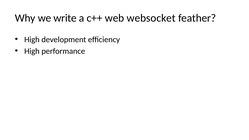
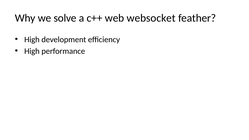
write: write -> solve (65, 18)
